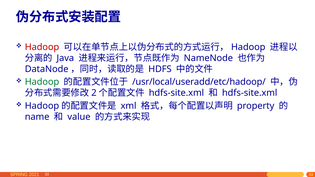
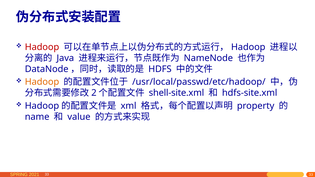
Hadoop colour: green -> orange (42, 82)
/usr/local/useradd/etc/hadoop/: /usr/local/useradd/etc/hadoop/ -> /usr/local/passwd/etc/hadoop/ (199, 82)
hdfs-site.xml: hdfs-site.xml -> shell-site.xml (176, 93)
